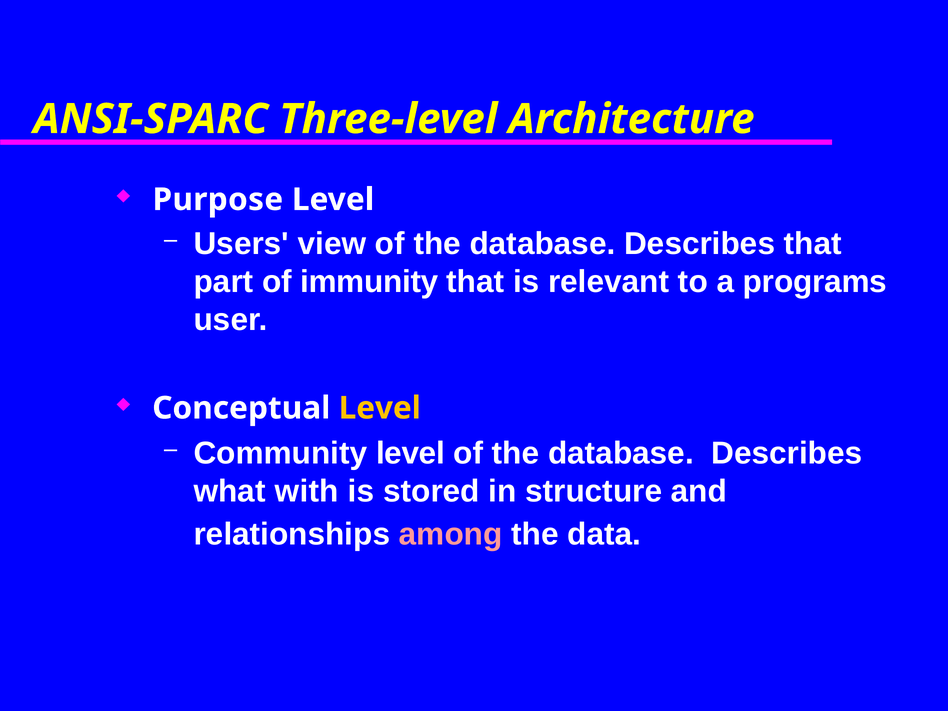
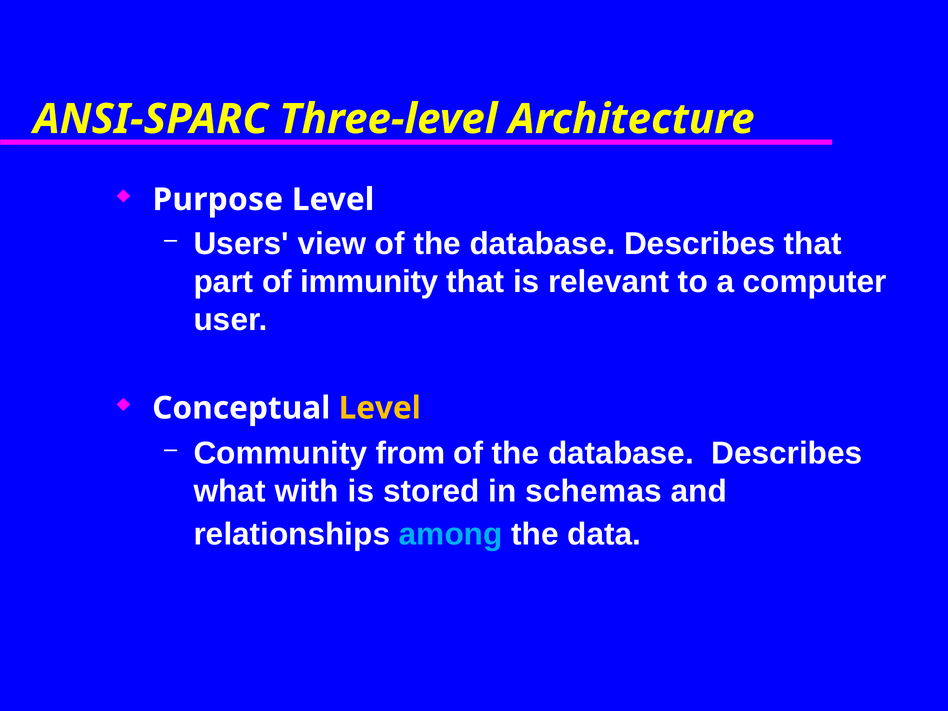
programs: programs -> computer (815, 282)
Community level: level -> from (411, 453)
structure: structure -> schemas (594, 491)
among colour: pink -> light blue (451, 535)
